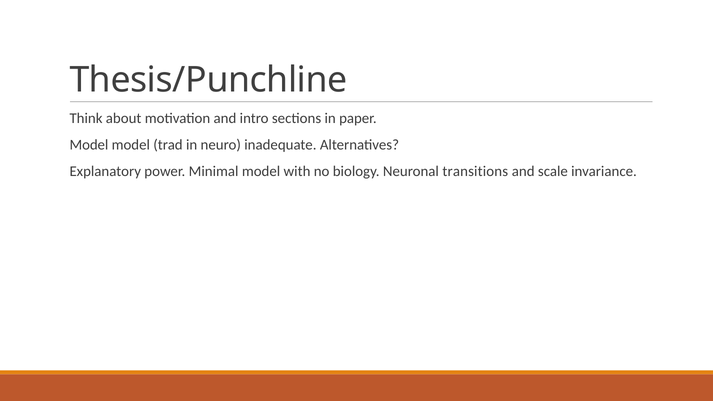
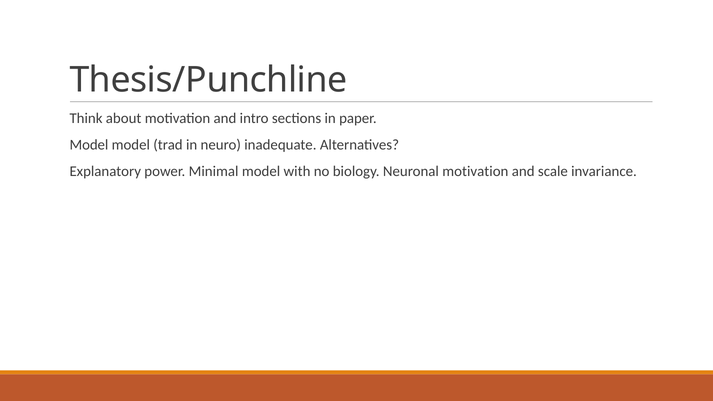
Neuronal transitions: transitions -> motivation (475, 171)
